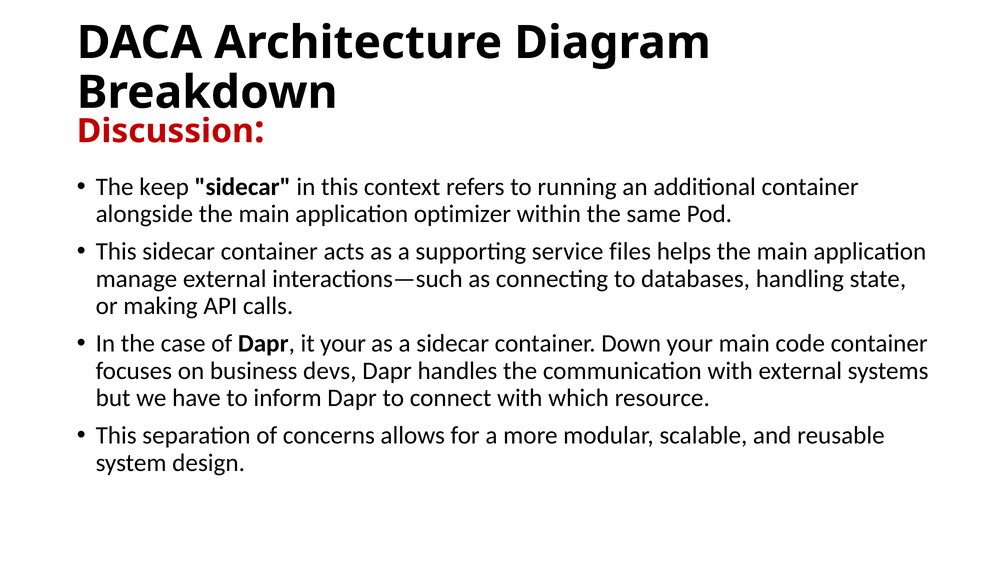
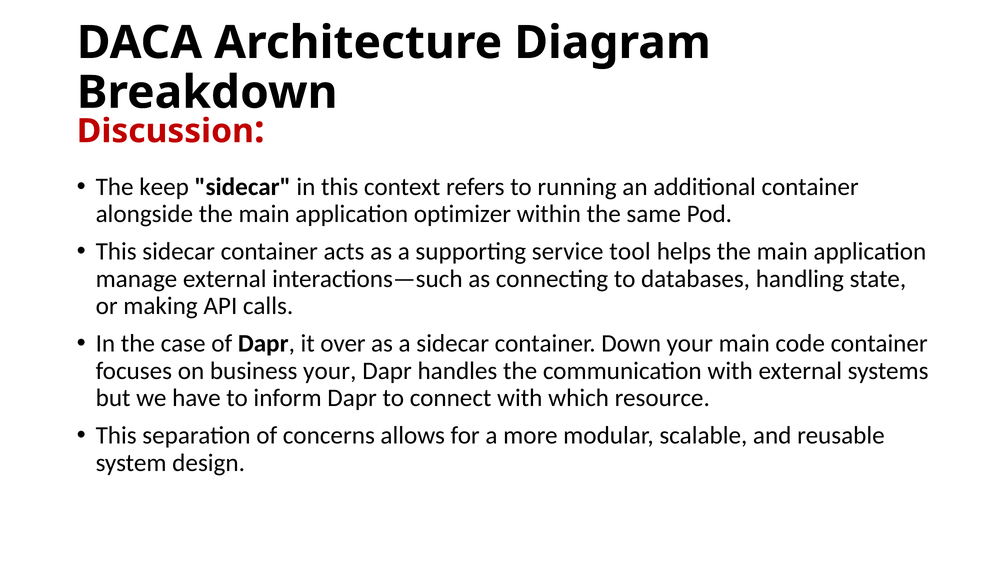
files: files -> tool (630, 252)
it your: your -> over (343, 344)
business devs: devs -> your (330, 371)
